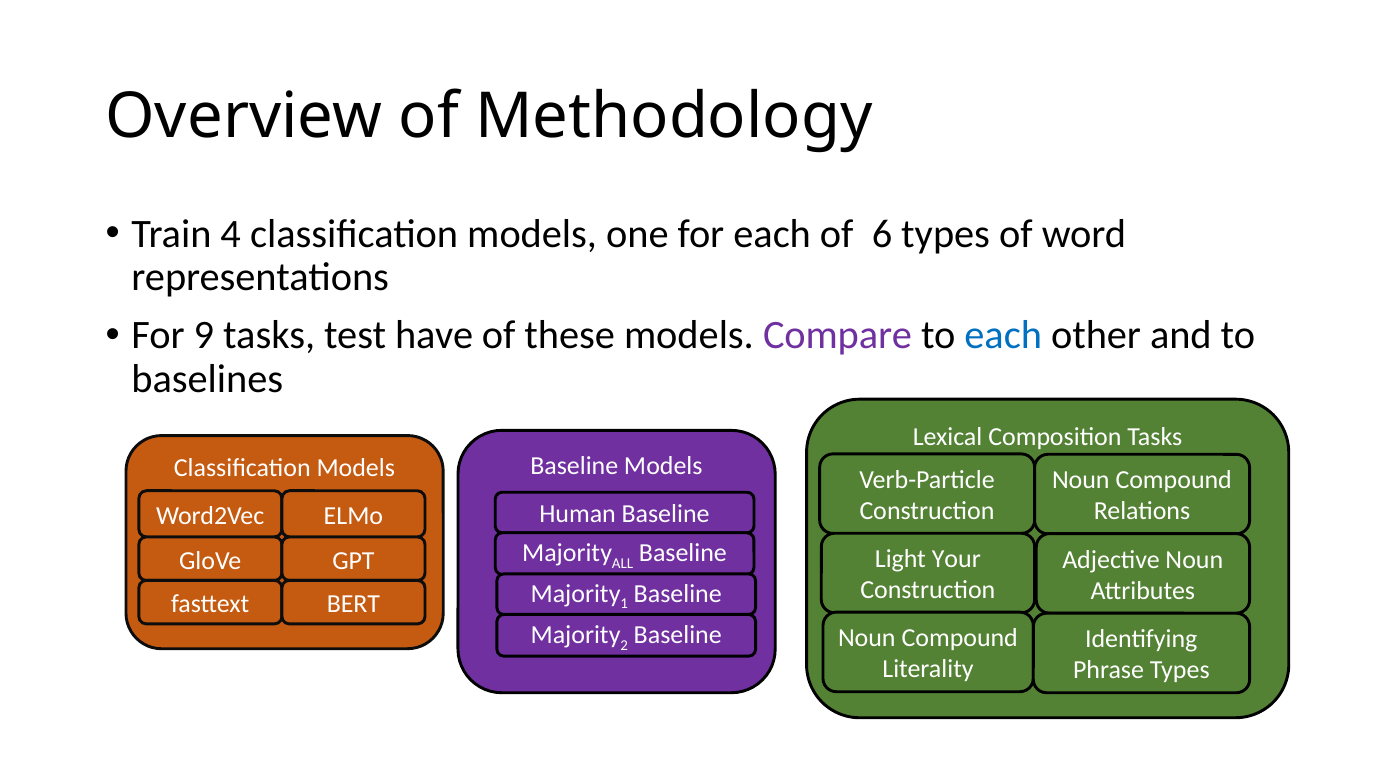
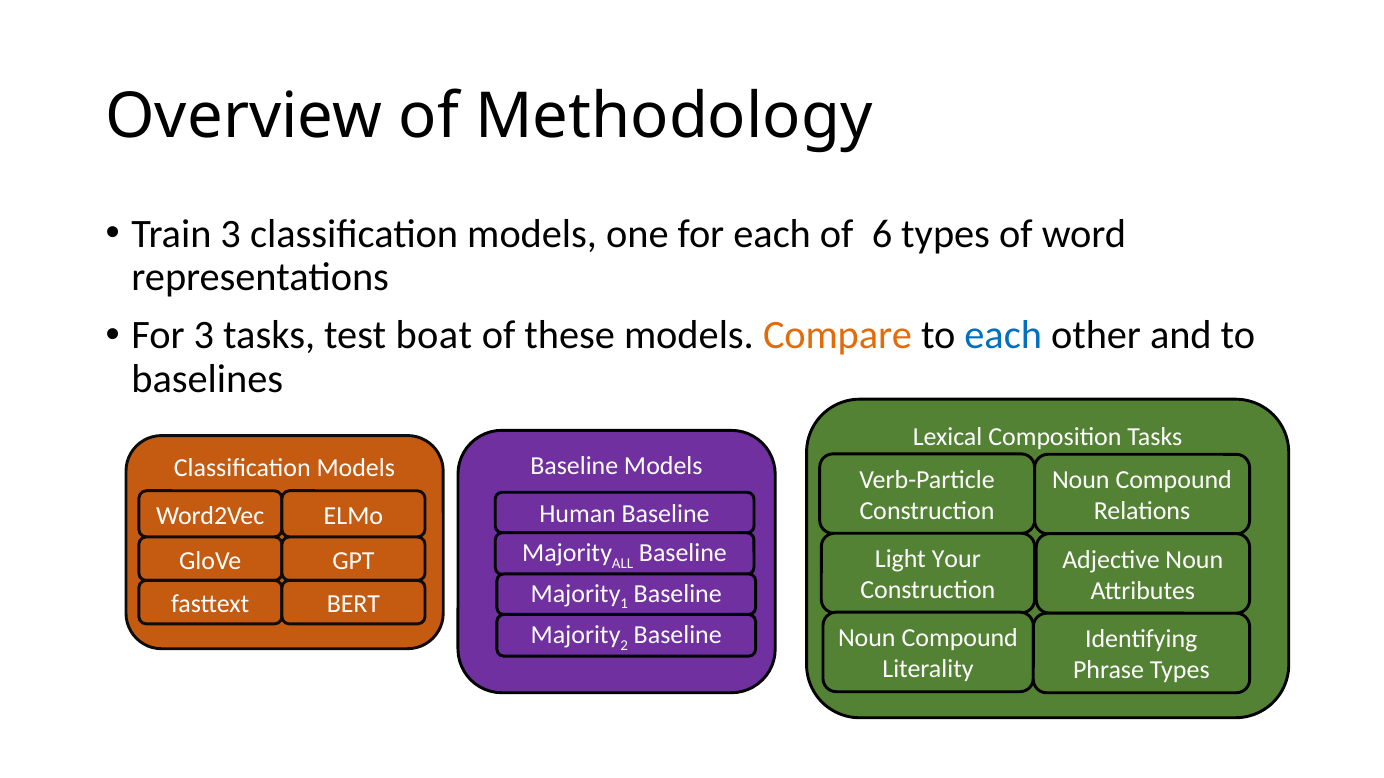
Train 4: 4 -> 3 (231, 234)
For 9: 9 -> 3 (204, 336)
have: have -> boat (434, 336)
Compare colour: purple -> orange (838, 336)
